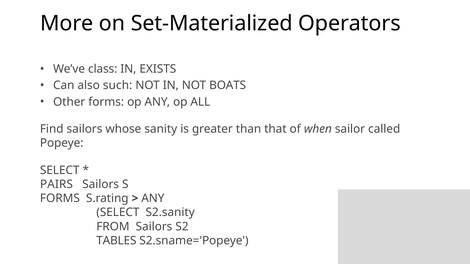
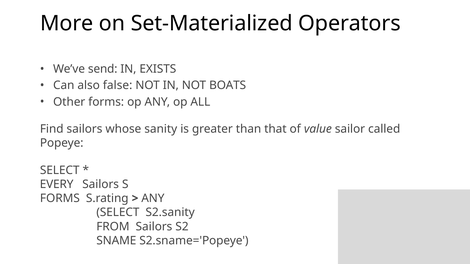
class: class -> send (103, 69)
such: such -> false (118, 86)
when: when -> value (318, 129)
PAIRS: PAIRS -> EVERY (57, 185)
TABLES: TABLES -> SNAME (116, 241)
